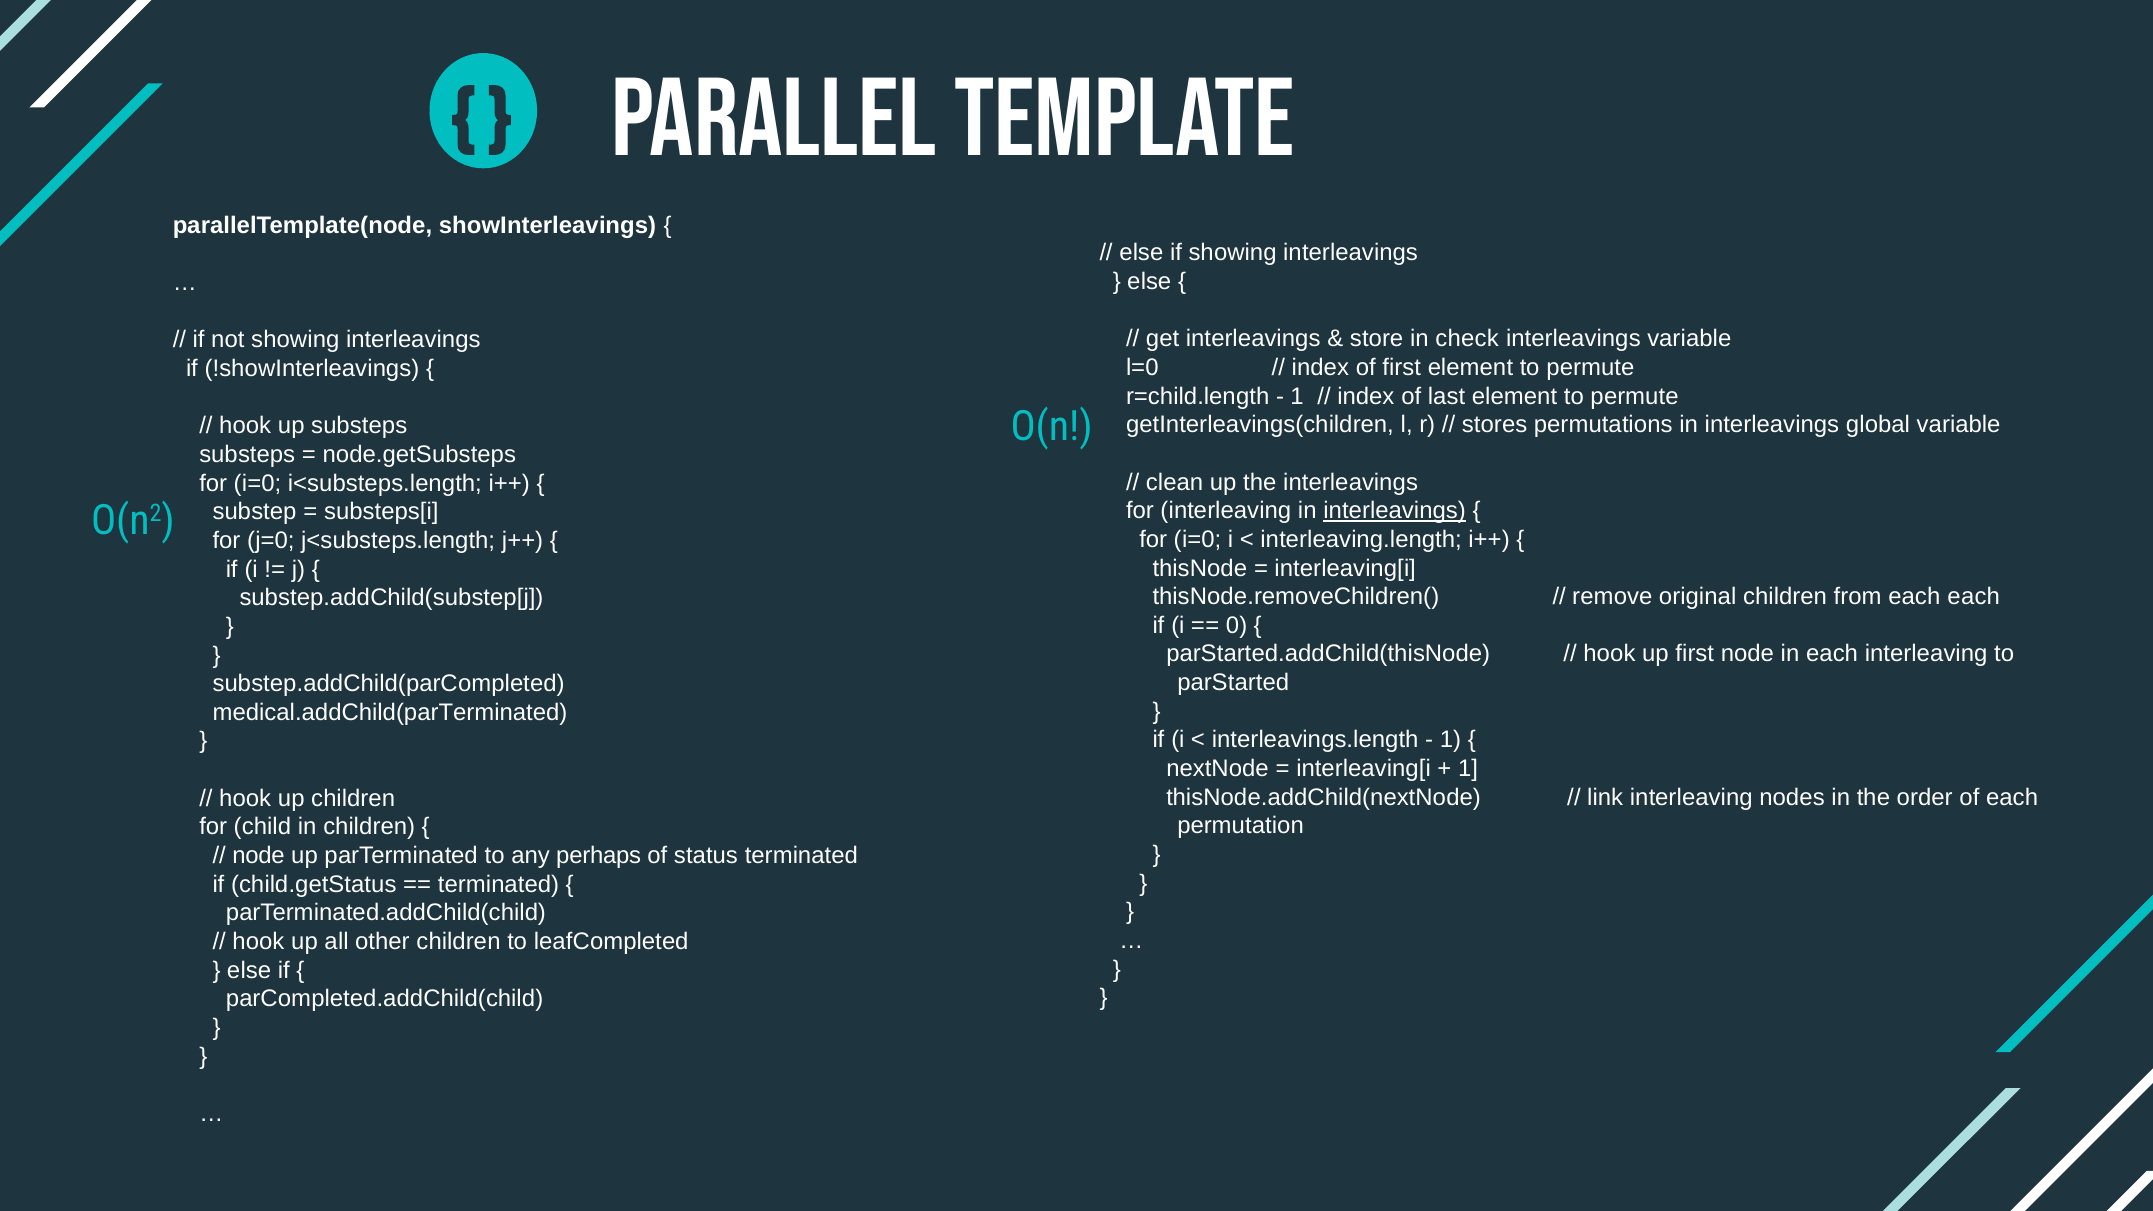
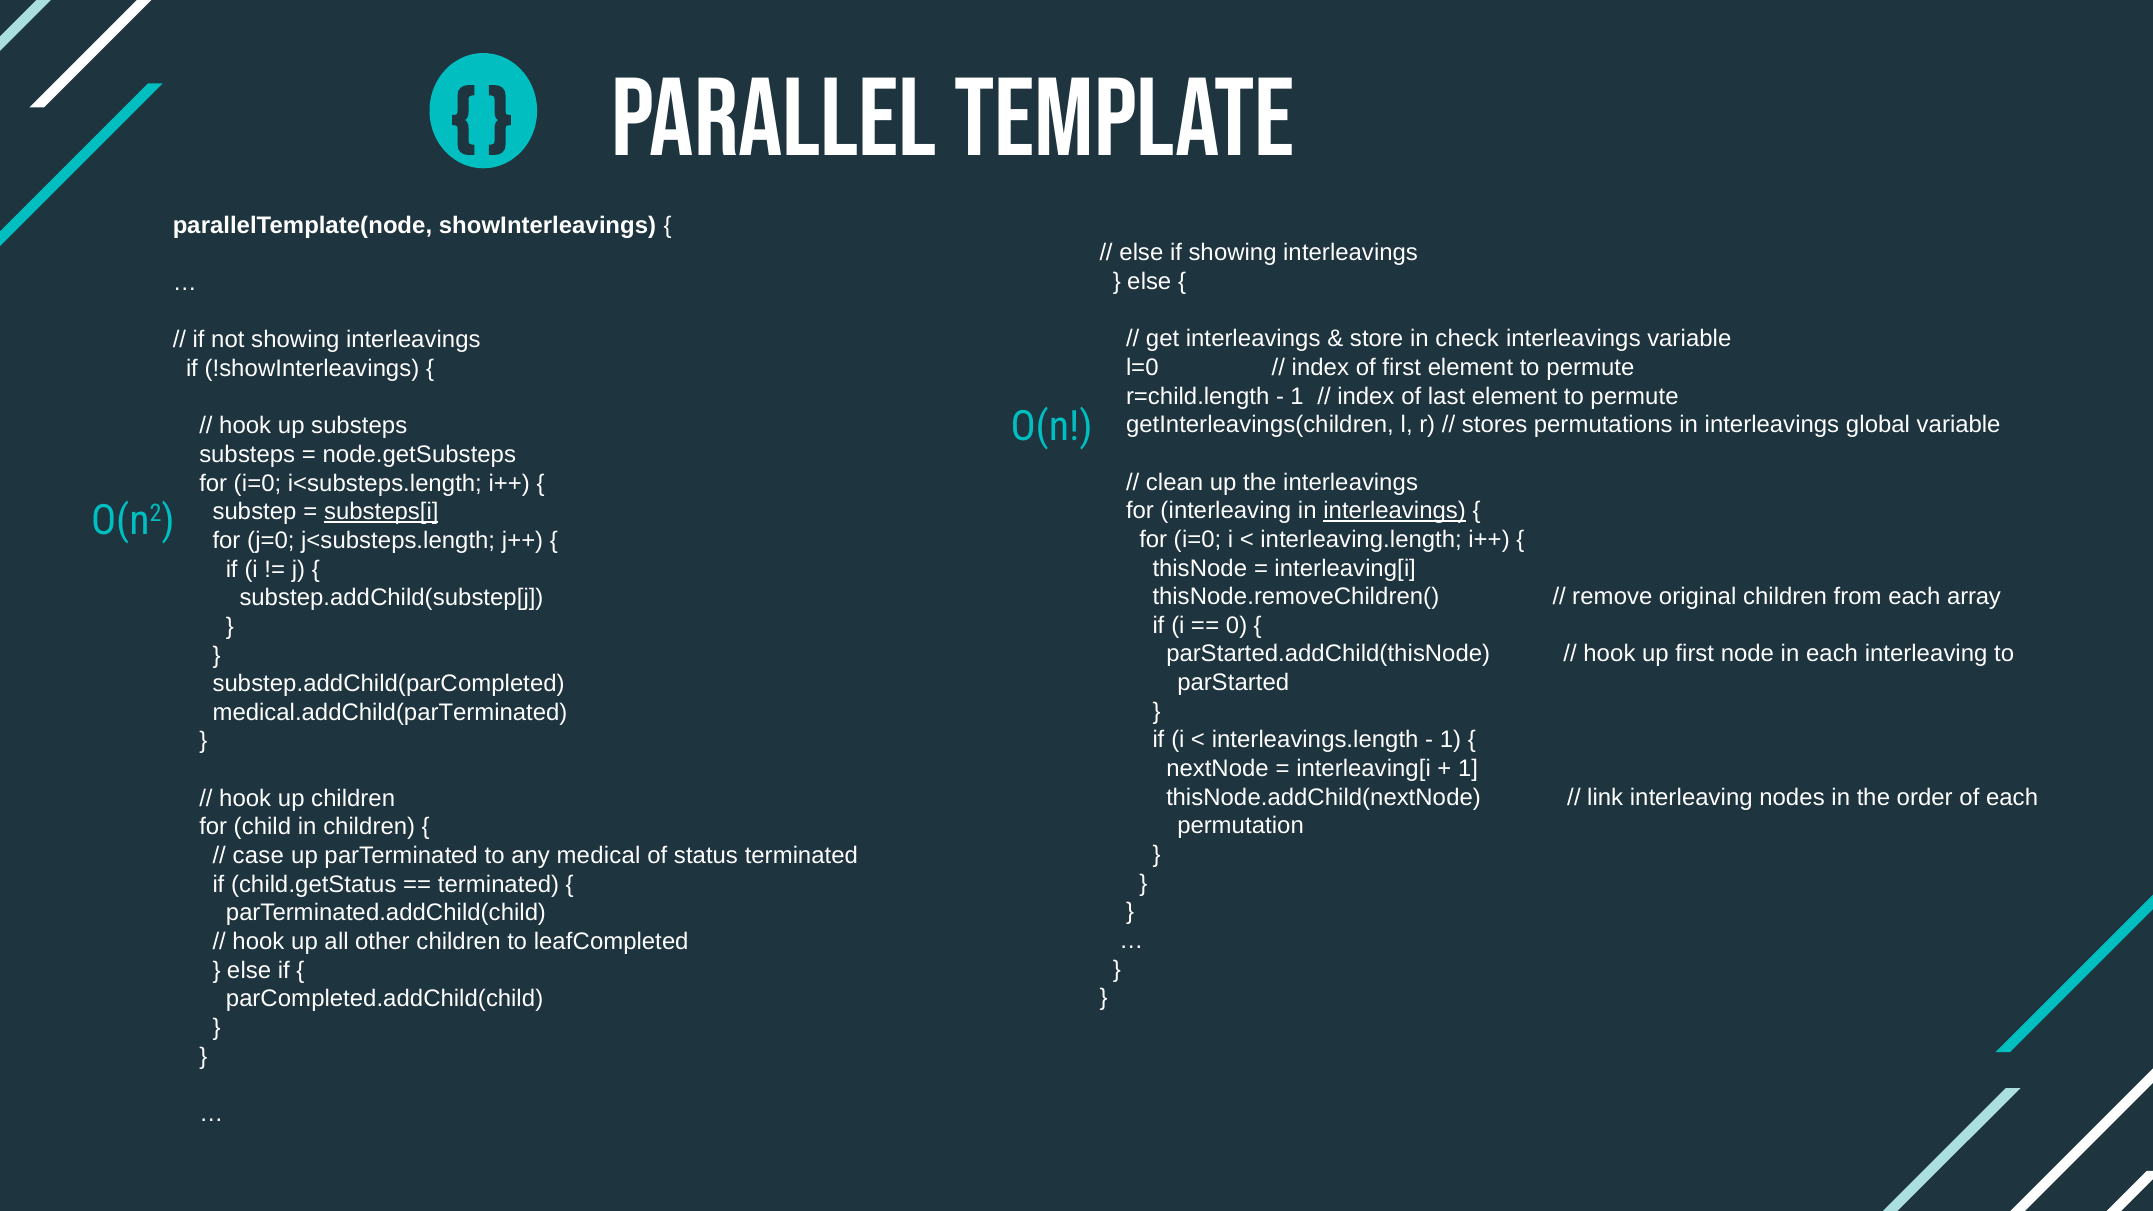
substeps[i underline: none -> present (381, 512)
each each: each -> array (1974, 597)
node: node -> case (258, 856)
perhaps: perhaps -> medical (598, 856)
